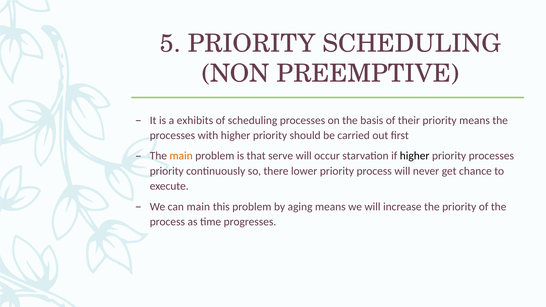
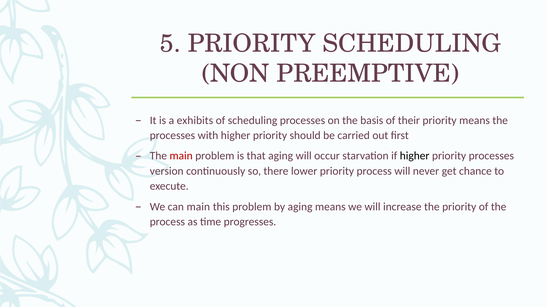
main colour: orange -> red (181, 156)
that serve: serve -> aging (281, 156)
priority: priority -> version (167, 171)
